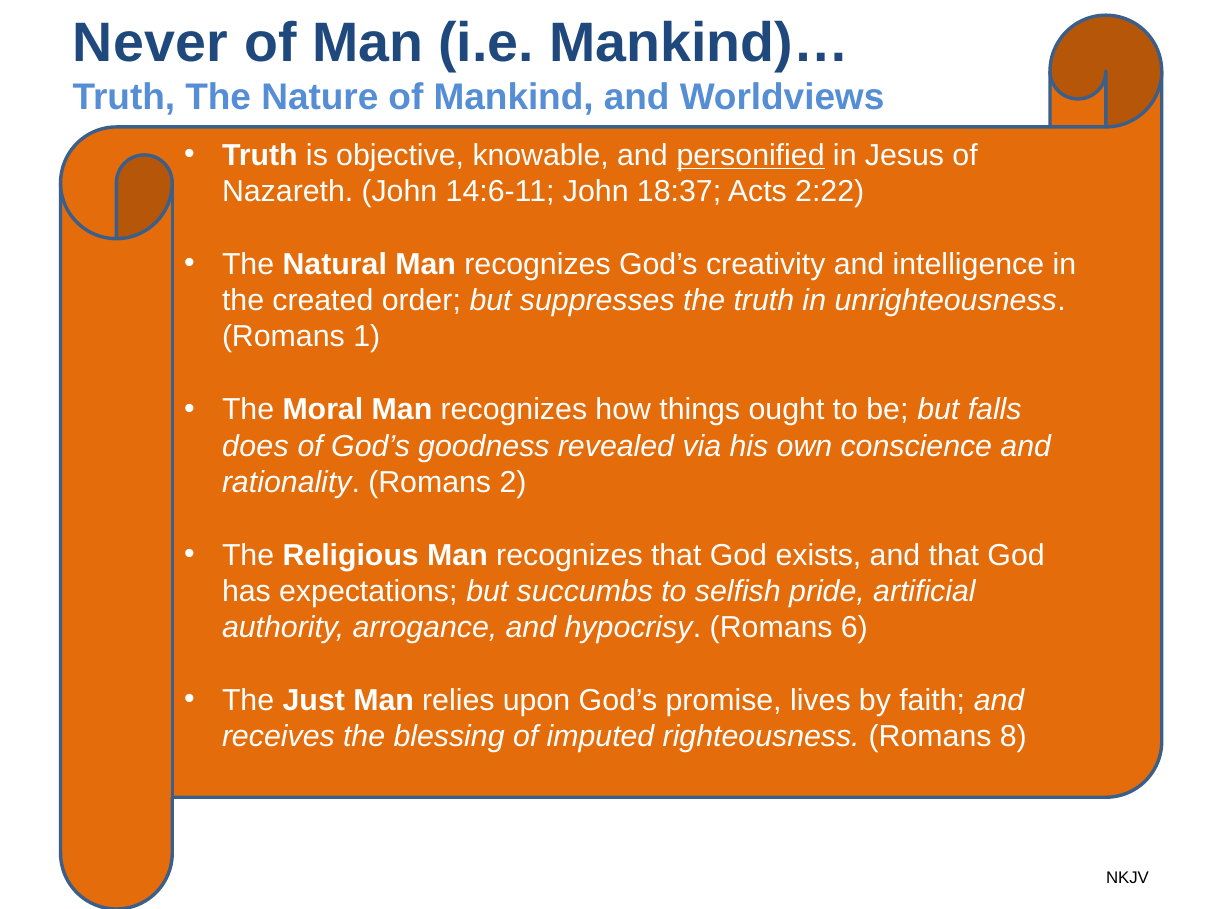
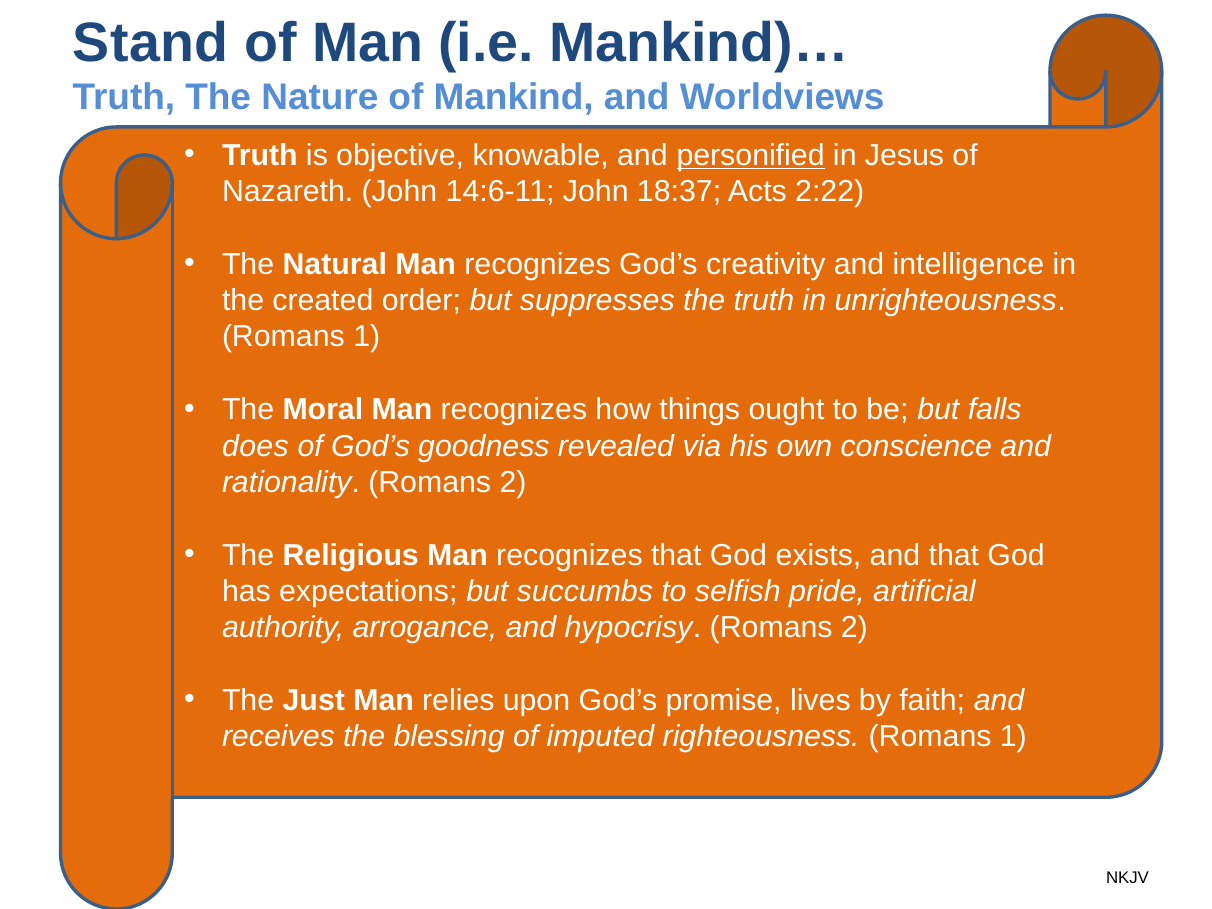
Never: Never -> Stand (151, 43)
hypocrisy Romans 6: 6 -> 2 (854, 628)
righteousness Romans 8: 8 -> 1 (1013, 737)
